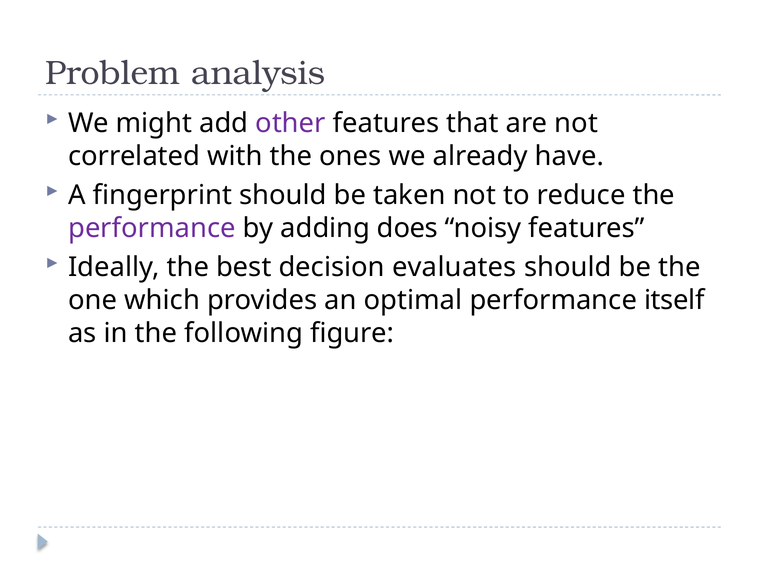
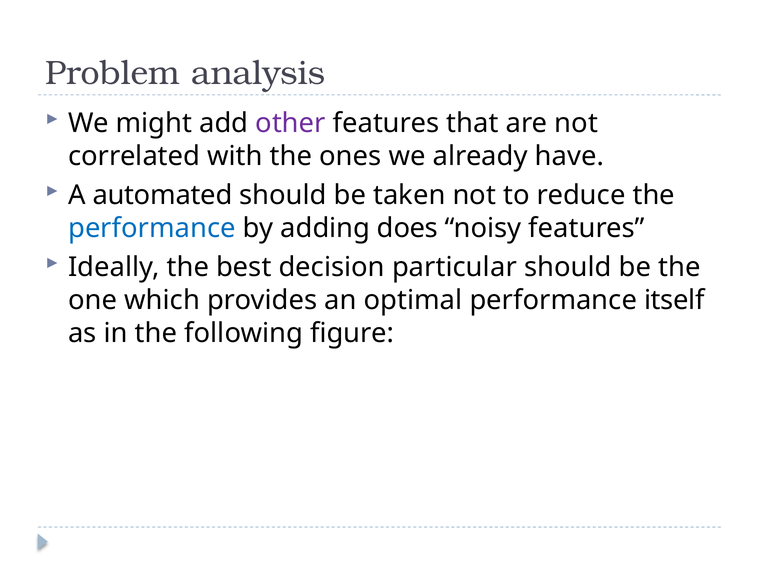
fingerprint: fingerprint -> automated (163, 195)
performance colour: purple -> blue (152, 228)
evaluates: evaluates -> particular (454, 267)
